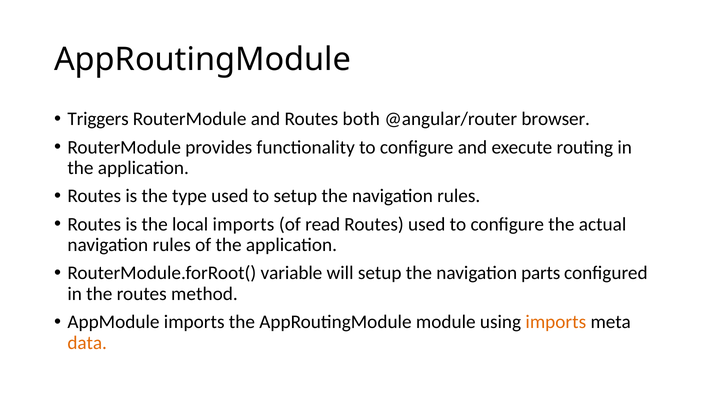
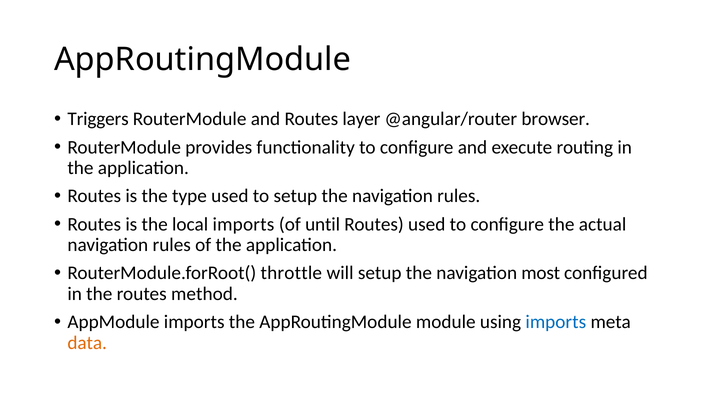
both: both -> layer (361, 119)
read: read -> until (323, 224)
variable: variable -> throttle (291, 273)
parts: parts -> most (541, 273)
imports colour: orange -> blue (556, 322)
